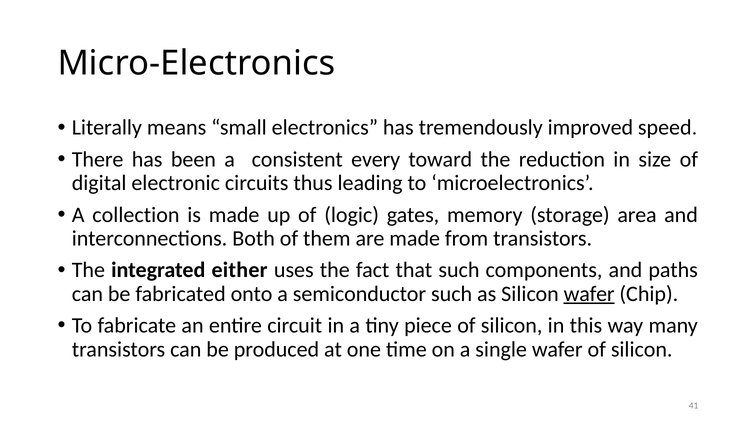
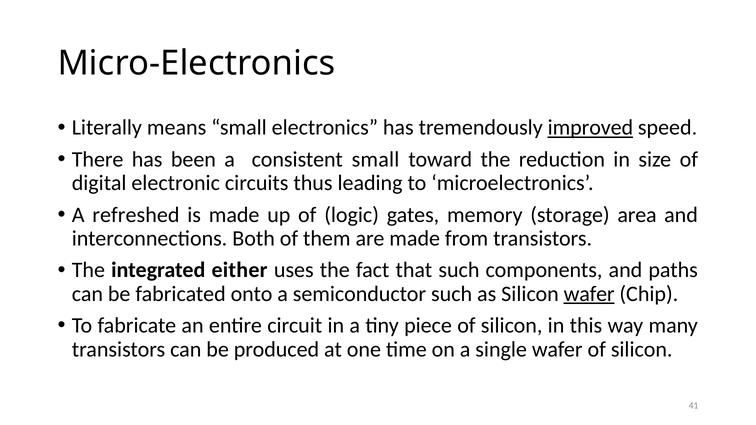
improved underline: none -> present (590, 128)
consistent every: every -> small (376, 159)
collection: collection -> refreshed (136, 215)
